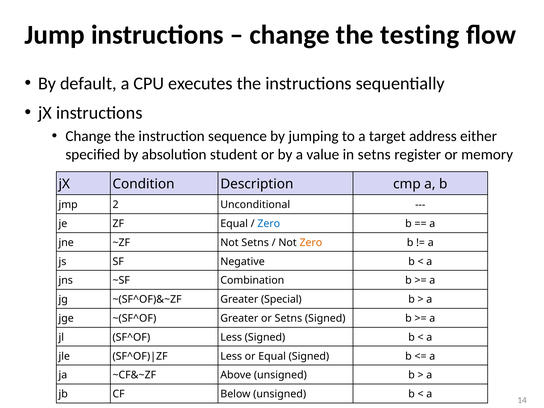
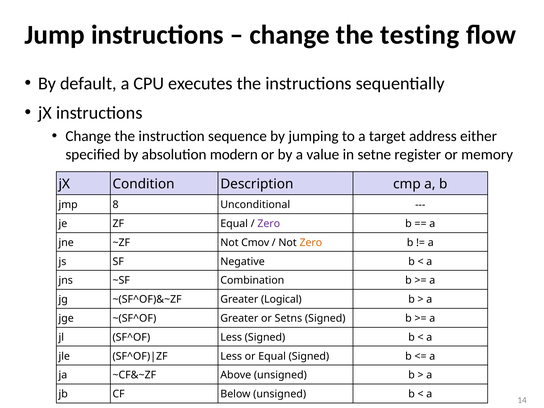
student: student -> modern (234, 154)
in setns: setns -> setne (374, 154)
2: 2 -> 8 (116, 205)
Zero colour: blue -> purple (269, 224)
Not Setns: Setns -> Cmov (255, 243)
Special: Special -> Logical (281, 299)
